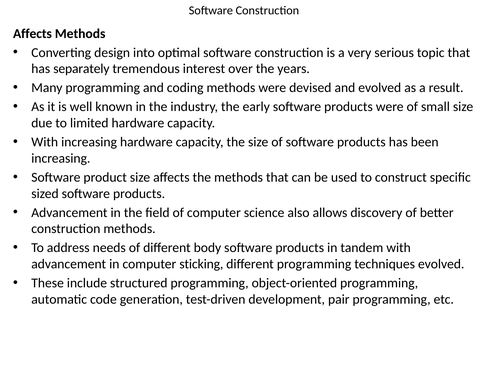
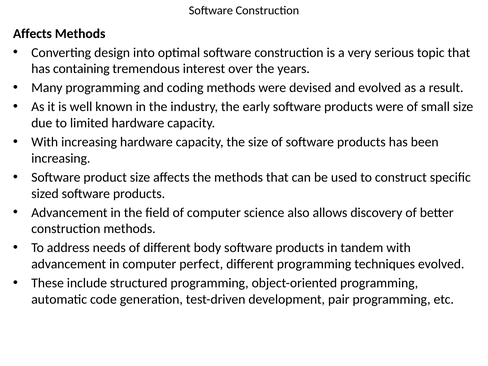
separately: separately -> containing (81, 69)
sticking: sticking -> perfect (201, 264)
